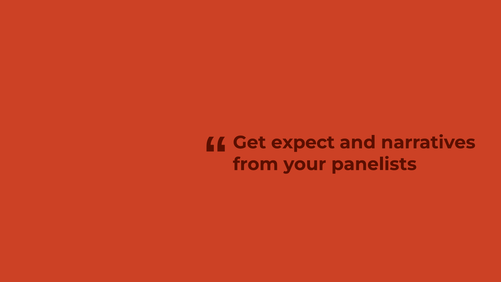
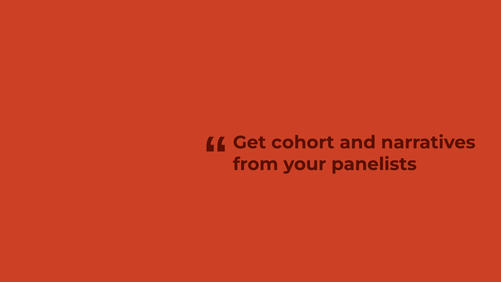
expect: expect -> cohort (303, 142)
